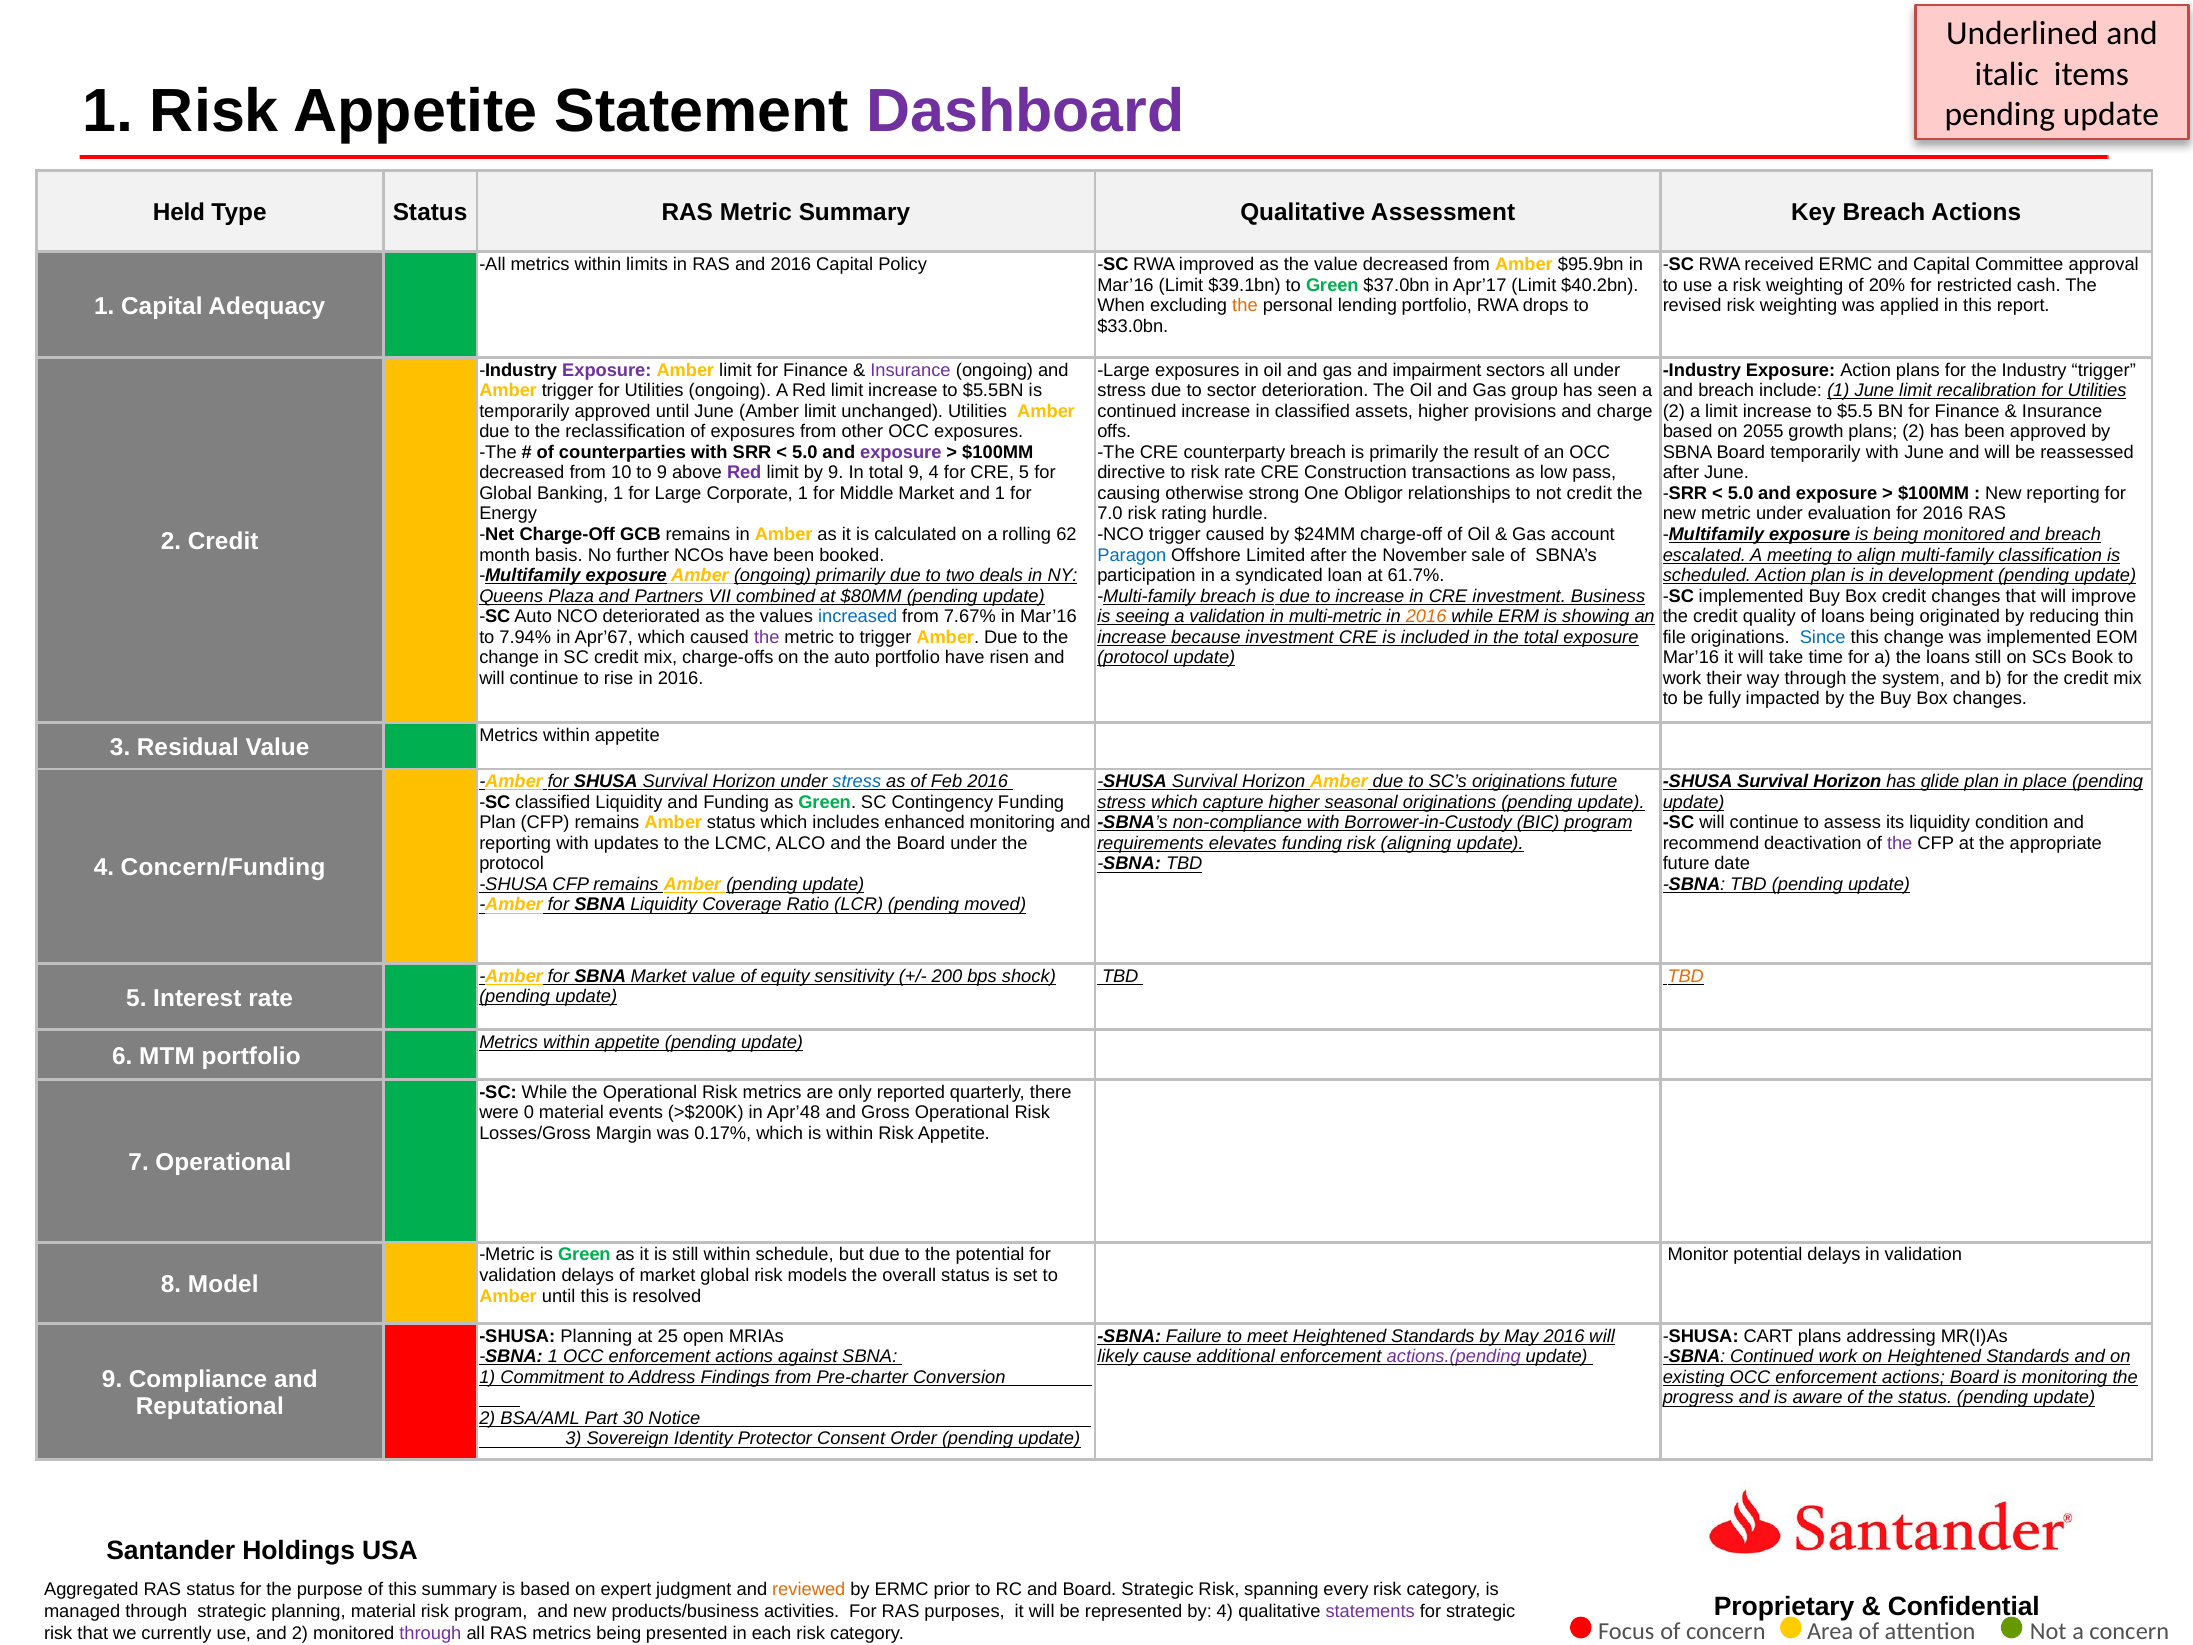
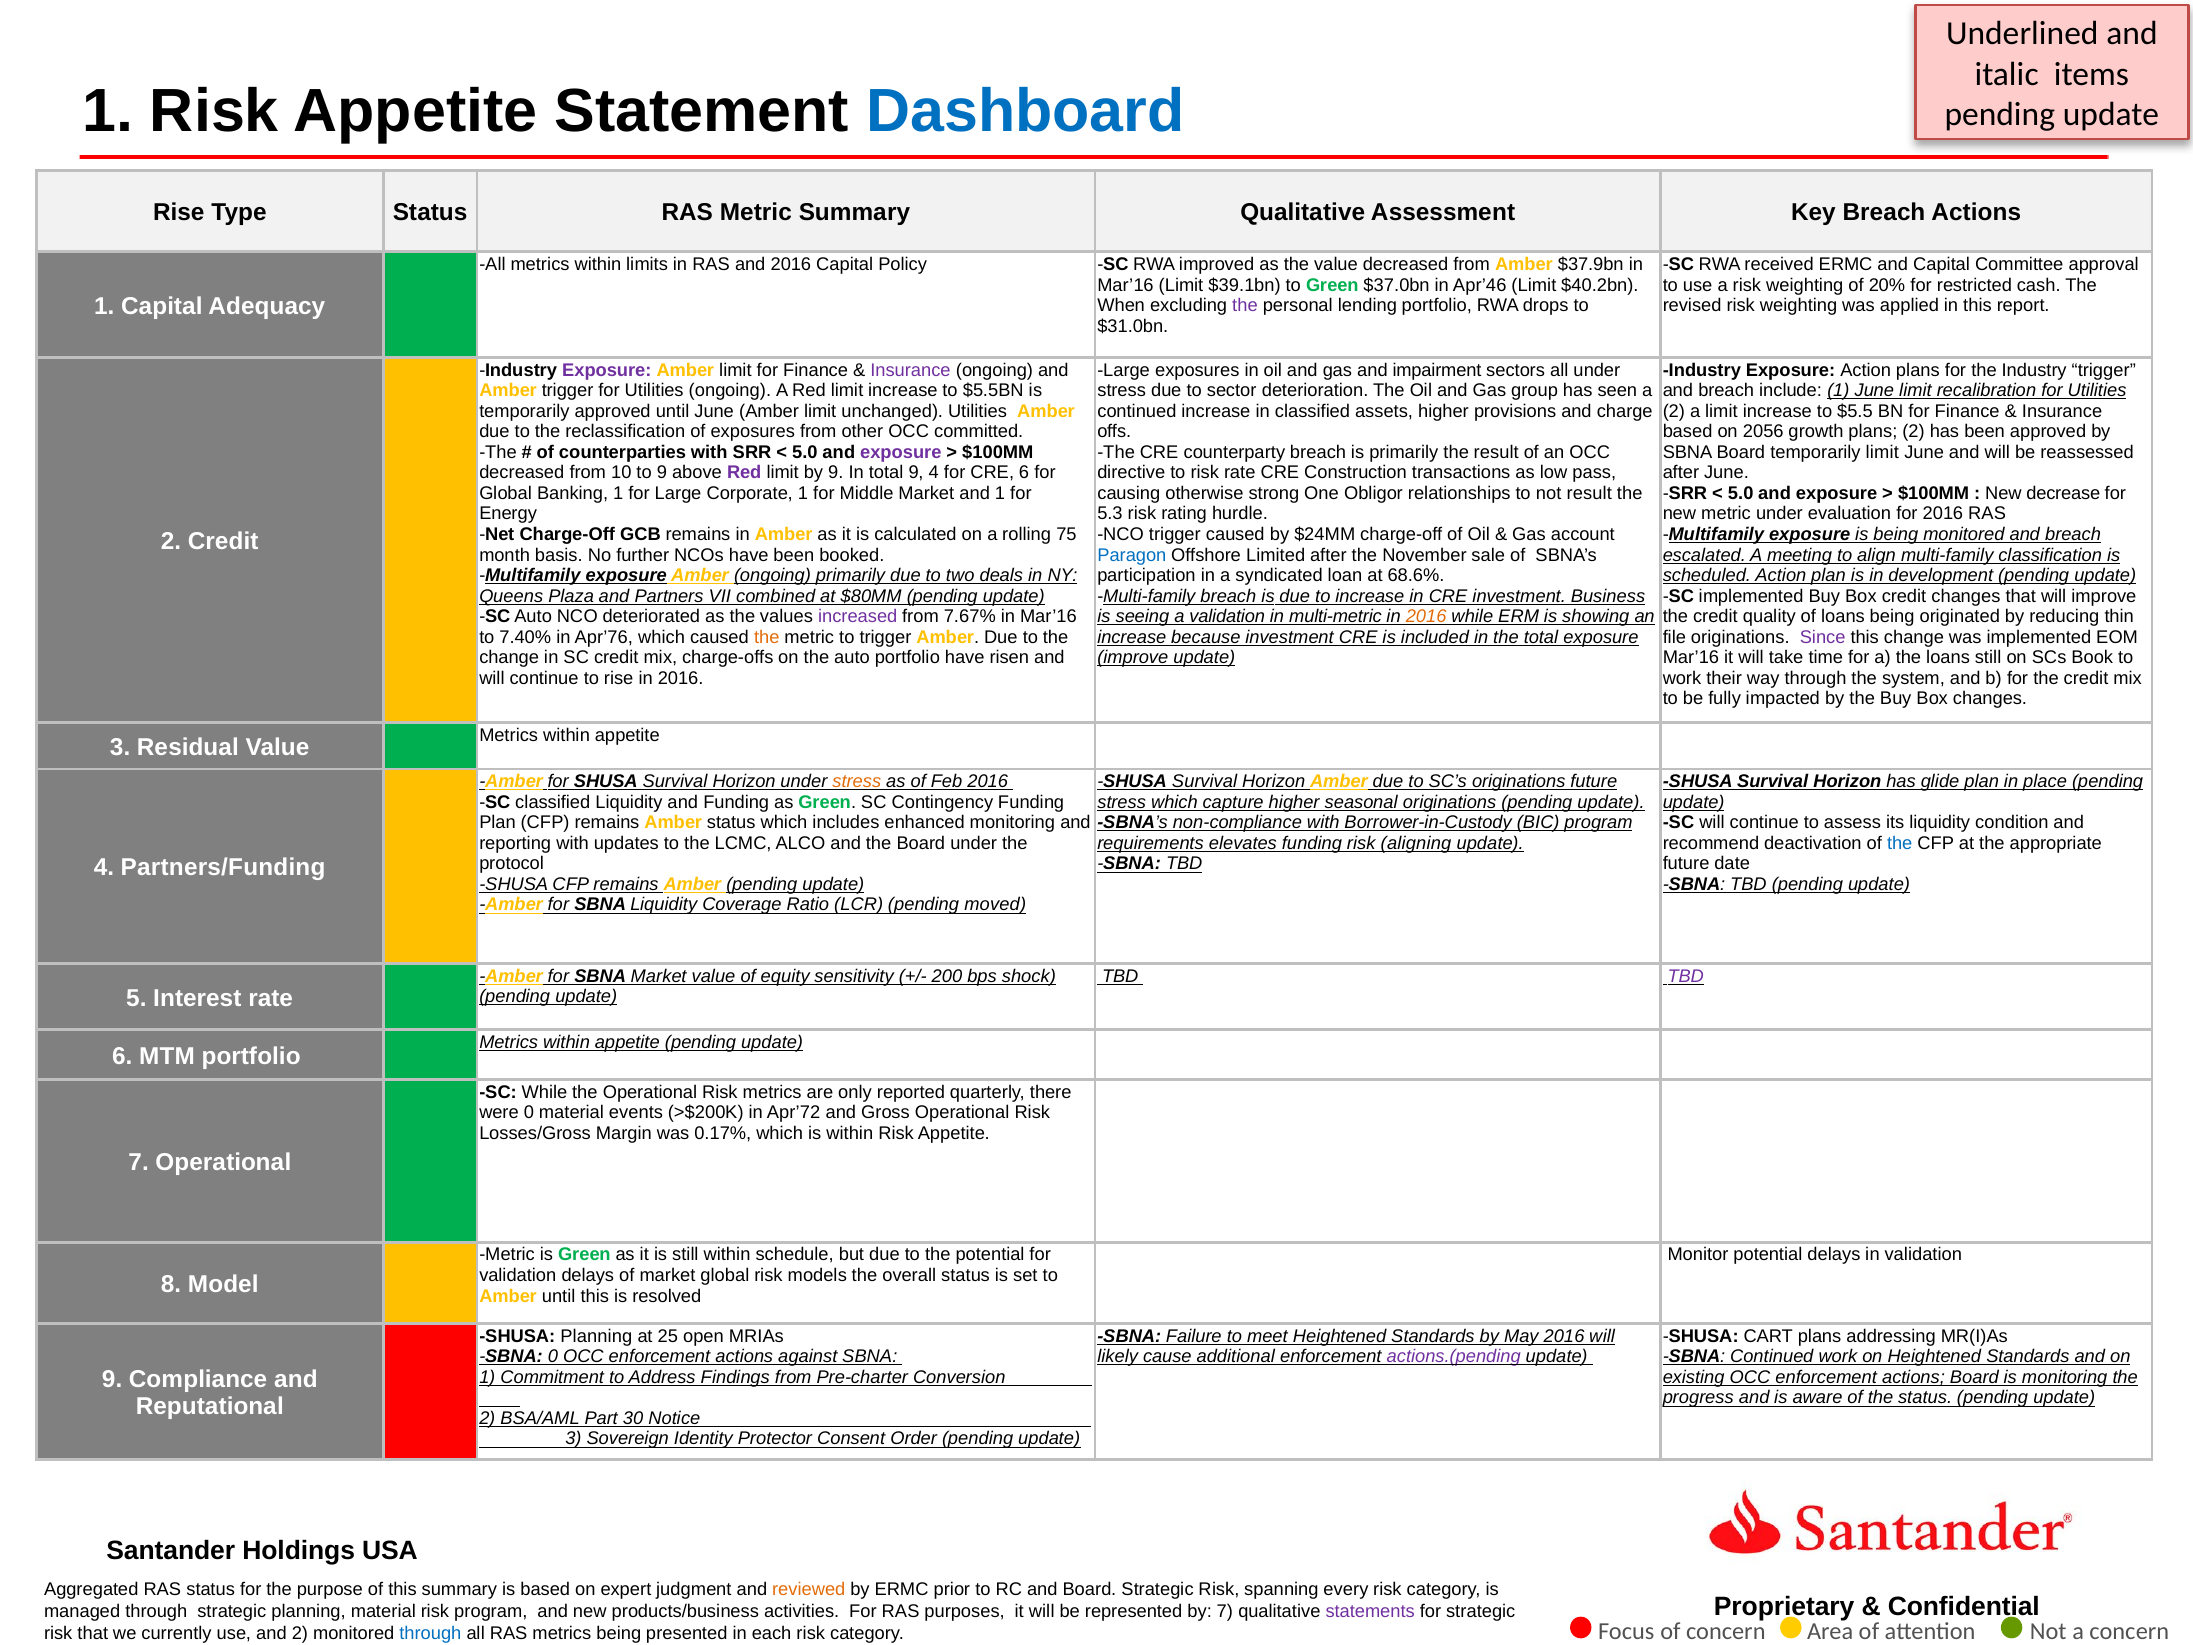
Dashboard colour: purple -> blue (1025, 111)
Held: Held -> Rise (179, 213)
$95.9bn: $95.9bn -> $37.9bn (1591, 264)
Apr’17: Apr’17 -> Apr’46 (1480, 285)
the colour: orange -> purple (1245, 305)
$33.0bn: $33.0bn -> $31.0bn (1133, 326)
OCC exposures: exposures -> committed (979, 432)
2055: 2055 -> 2056 (1763, 432)
temporarily with: with -> limit (1882, 452)
CRE 5: 5 -> 6 (1024, 473)
not credit: credit -> result (1589, 493)
New reporting: reporting -> decrease (2063, 493)
7.0: 7.0 -> 5.3 (1110, 514)
62: 62 -> 75 (1066, 534)
61.7%: 61.7% -> 68.6% (1416, 575)
increased colour: blue -> purple (858, 617)
7.94%: 7.94% -> 7.40% (525, 637)
Apr’67: Apr’67 -> Apr’76 (604, 637)
the colour: purple -> orange (767, 637)
Since colour: blue -> purple (1823, 637)
protocol: protocol -> improve (1133, 658)
stress colour: blue -> orange (857, 781)
the colour: purple -> blue (1900, 843)
Concern/Funding: Concern/Funding -> Partners/Funding (223, 868)
TBD colour: orange -> purple (1686, 976)
Apr’48: Apr’48 -> Apr’72 (794, 1113)
1: 1 -> 0 (553, 1356)
by 4: 4 -> 7 (1225, 1611)
through colour: purple -> blue (430, 1633)
